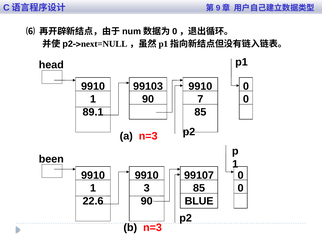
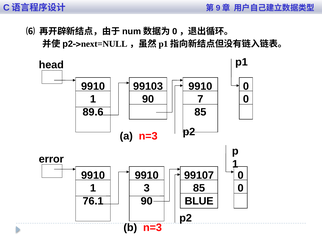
89.1: 89.1 -> 89.6 (93, 112)
been: been -> error (51, 160)
22.6: 22.6 -> 76.1 (93, 201)
